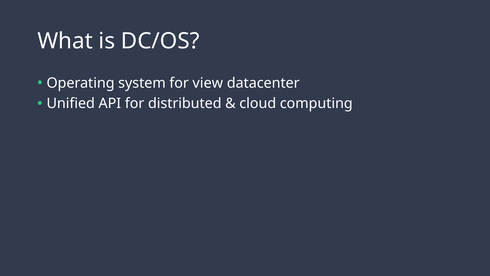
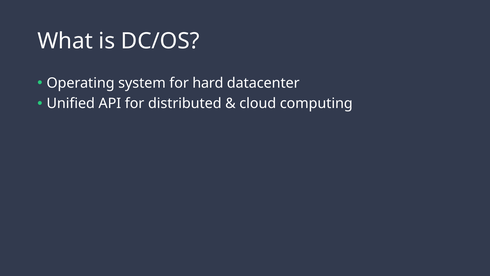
view: view -> hard (208, 83)
